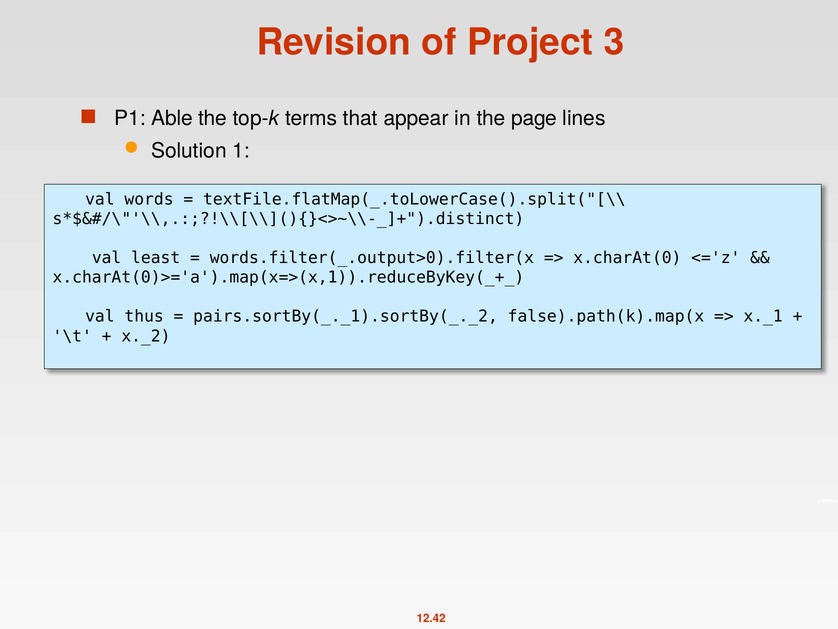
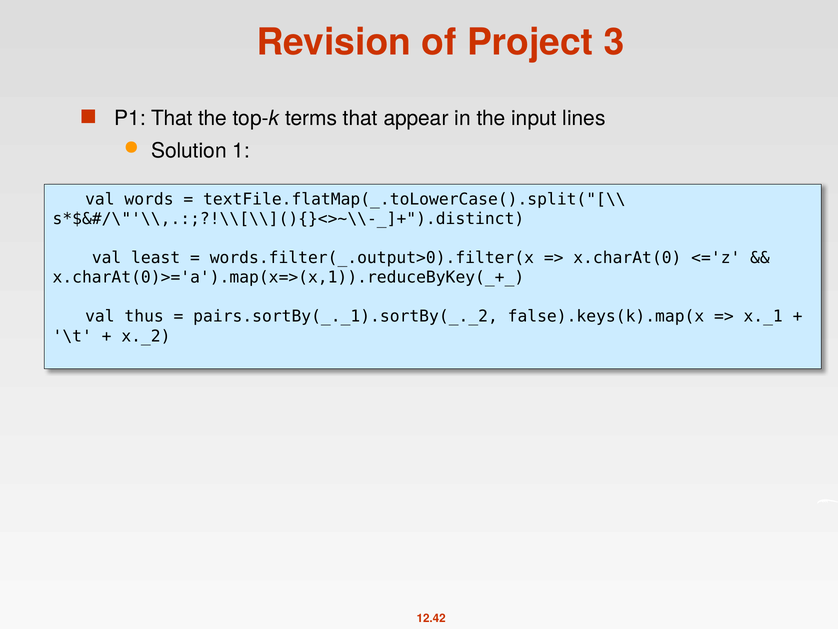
P1 Able: Able -> That (172, 118)
page: page -> input (534, 118)
false).path(k).map(x: false).path(k).map(x -> false).keys(k).map(x (606, 316)
